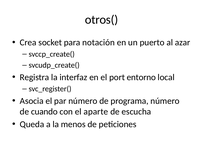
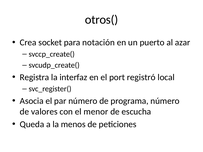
entorno: entorno -> registró (141, 77)
cuando: cuando -> valores (44, 112)
aparte: aparte -> menor (96, 112)
